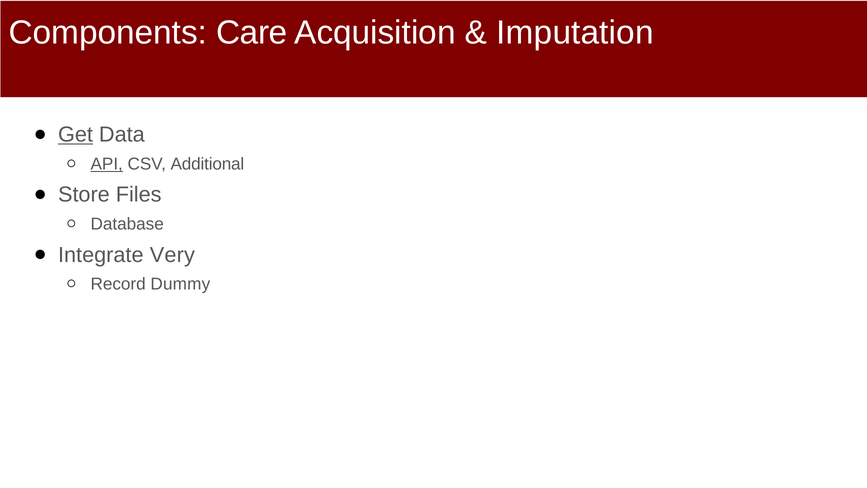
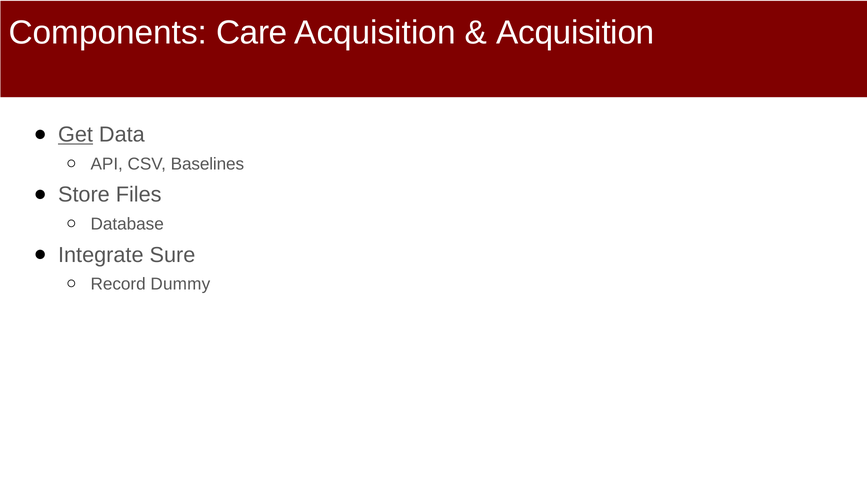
Imputation: Imputation -> Acquisition (575, 33)
API underline: present -> none (107, 164)
Additional: Additional -> Baselines (207, 164)
Very: Very -> Sure (172, 255)
